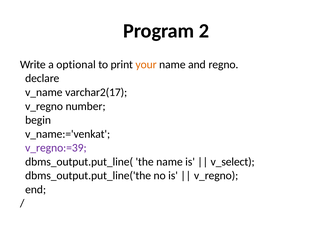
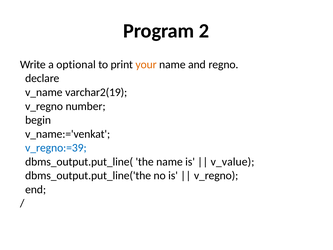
varchar2(17: varchar2(17 -> varchar2(19 (96, 92)
v_regno:=39 colour: purple -> blue (56, 148)
v_select: v_select -> v_value (233, 162)
